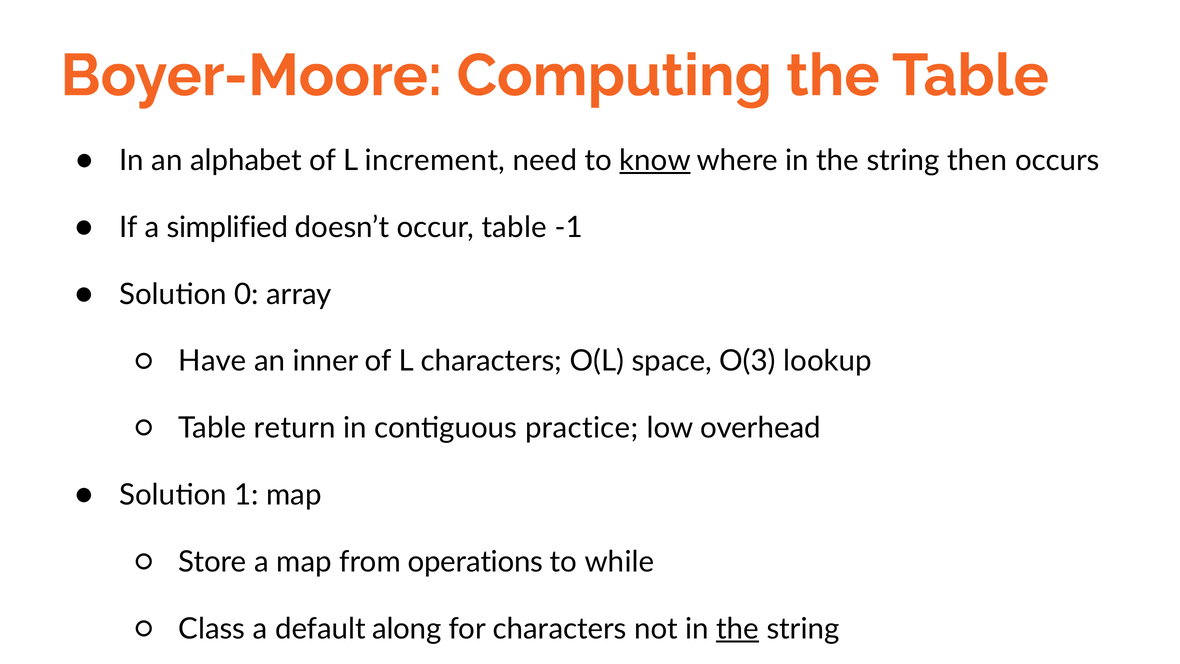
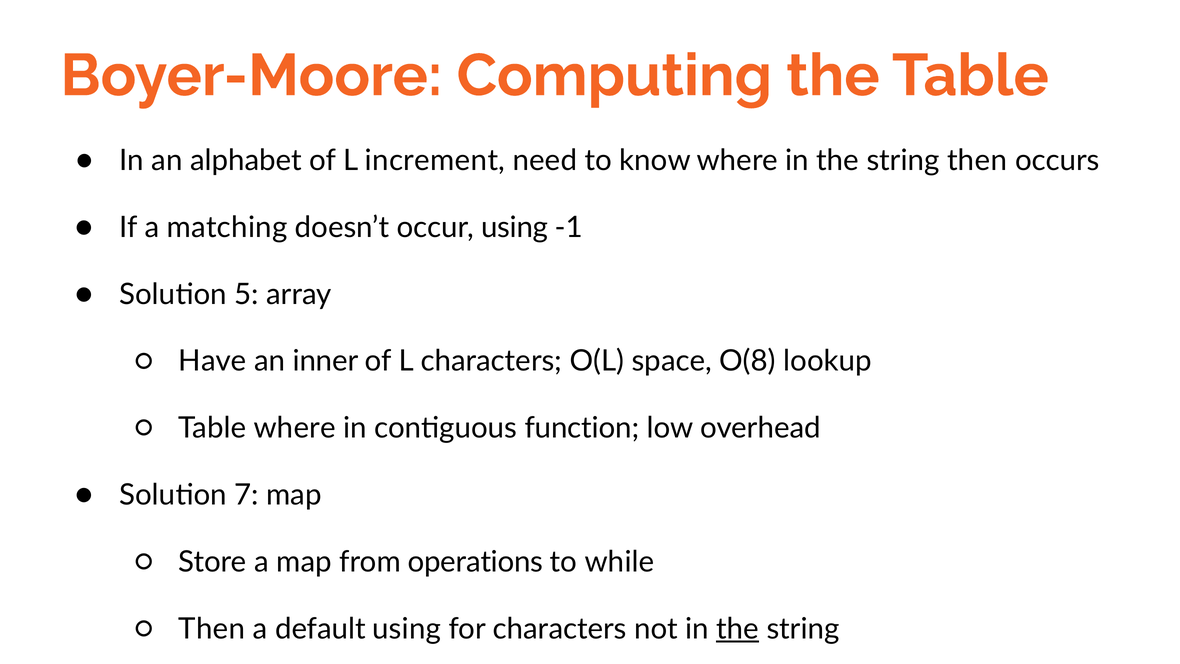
know underline: present -> none (655, 160)
simplified: simplified -> matching (227, 227)
occur table: table -> using (515, 227)
0: 0 -> 5 (247, 294)
O(3: O(3 -> O(8 (747, 361)
Table return: return -> where (295, 428)
contiguous practice: practice -> function (582, 428)
1: 1 -> 7 (247, 495)
Class: Class -> Then (212, 629)
default along: along -> using (407, 629)
